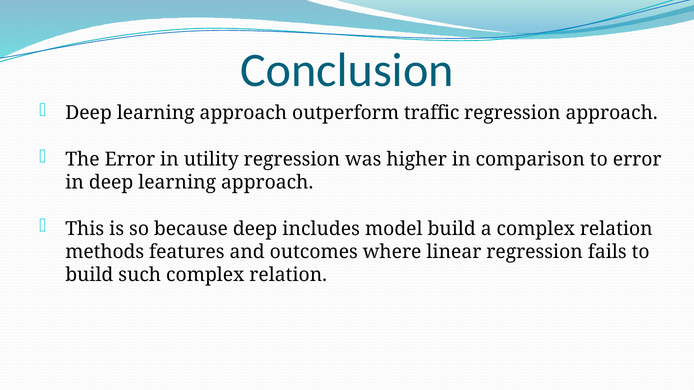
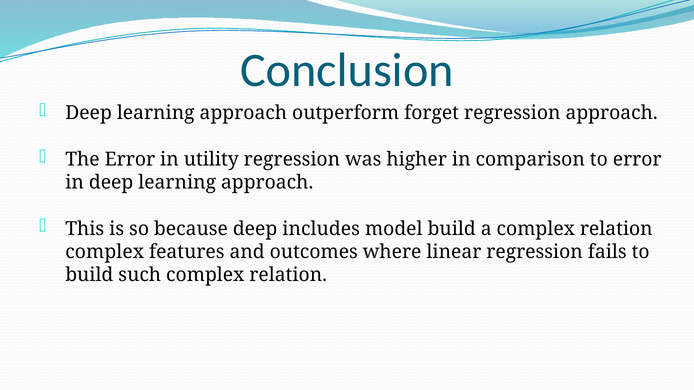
traffic: traffic -> forget (432, 113)
methods: methods -> complex (105, 252)
